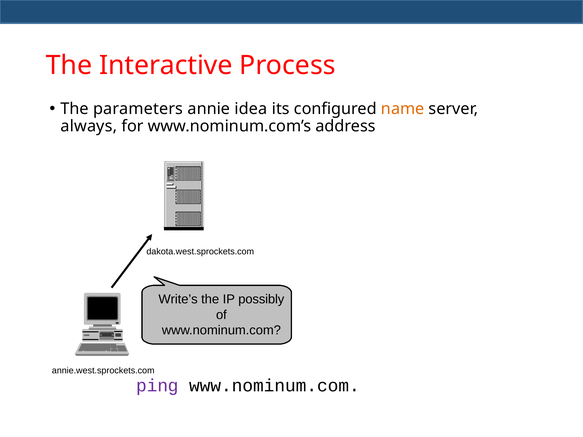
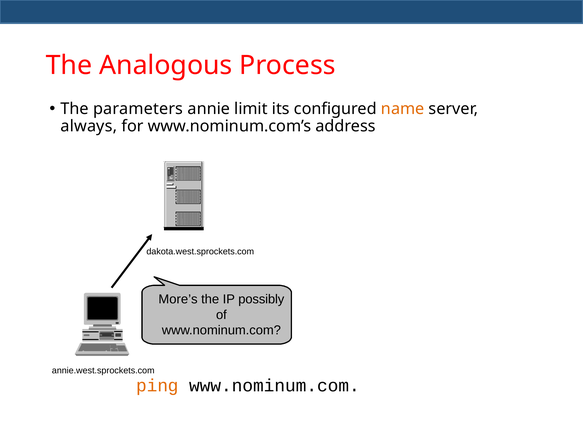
Interactive: Interactive -> Analogous (166, 65)
idea: idea -> limit (251, 109)
Write’s: Write’s -> More’s (178, 299)
ping colour: purple -> orange (157, 386)
